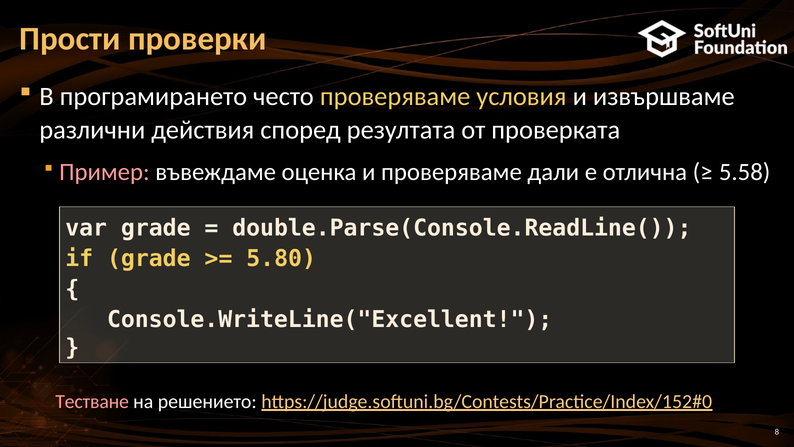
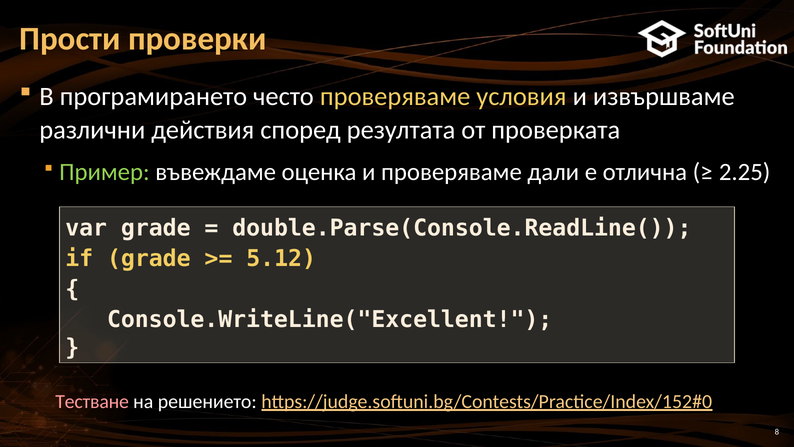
Пример colour: pink -> light green (104, 172)
5.58: 5.58 -> 2.25 (745, 172)
5.80: 5.80 -> 5.12 (281, 258)
